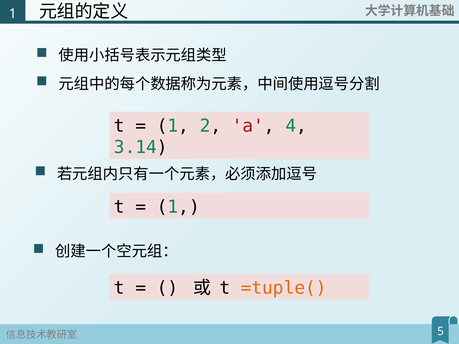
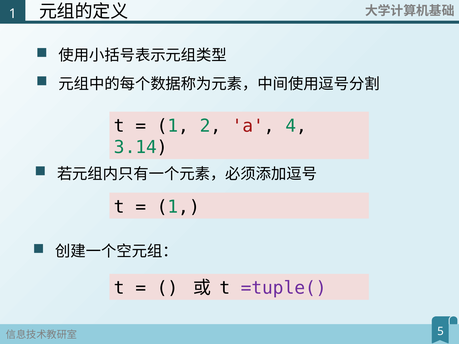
=tuple( colour: orange -> purple (284, 288)
